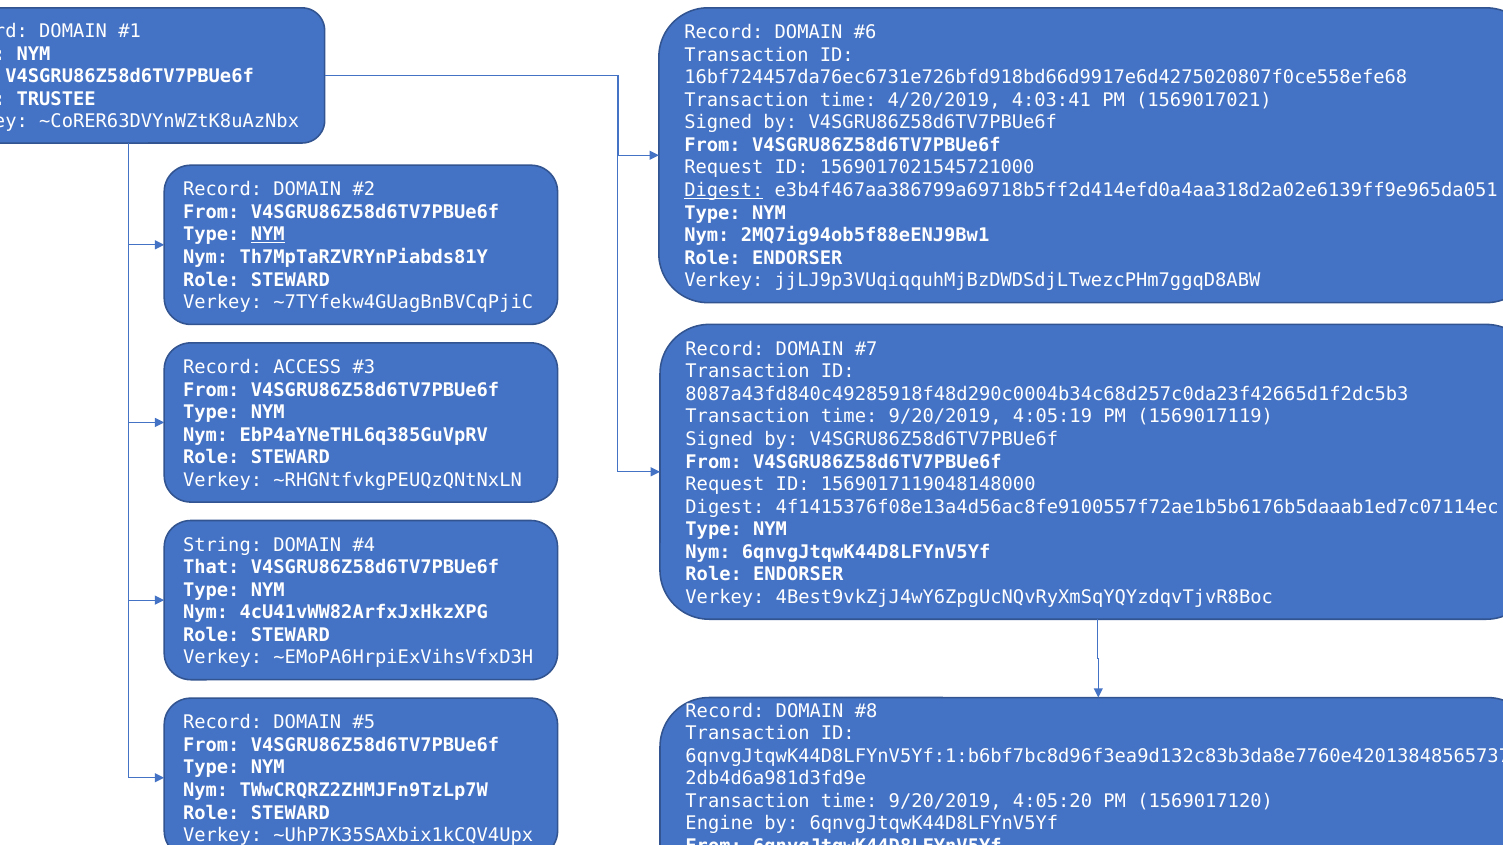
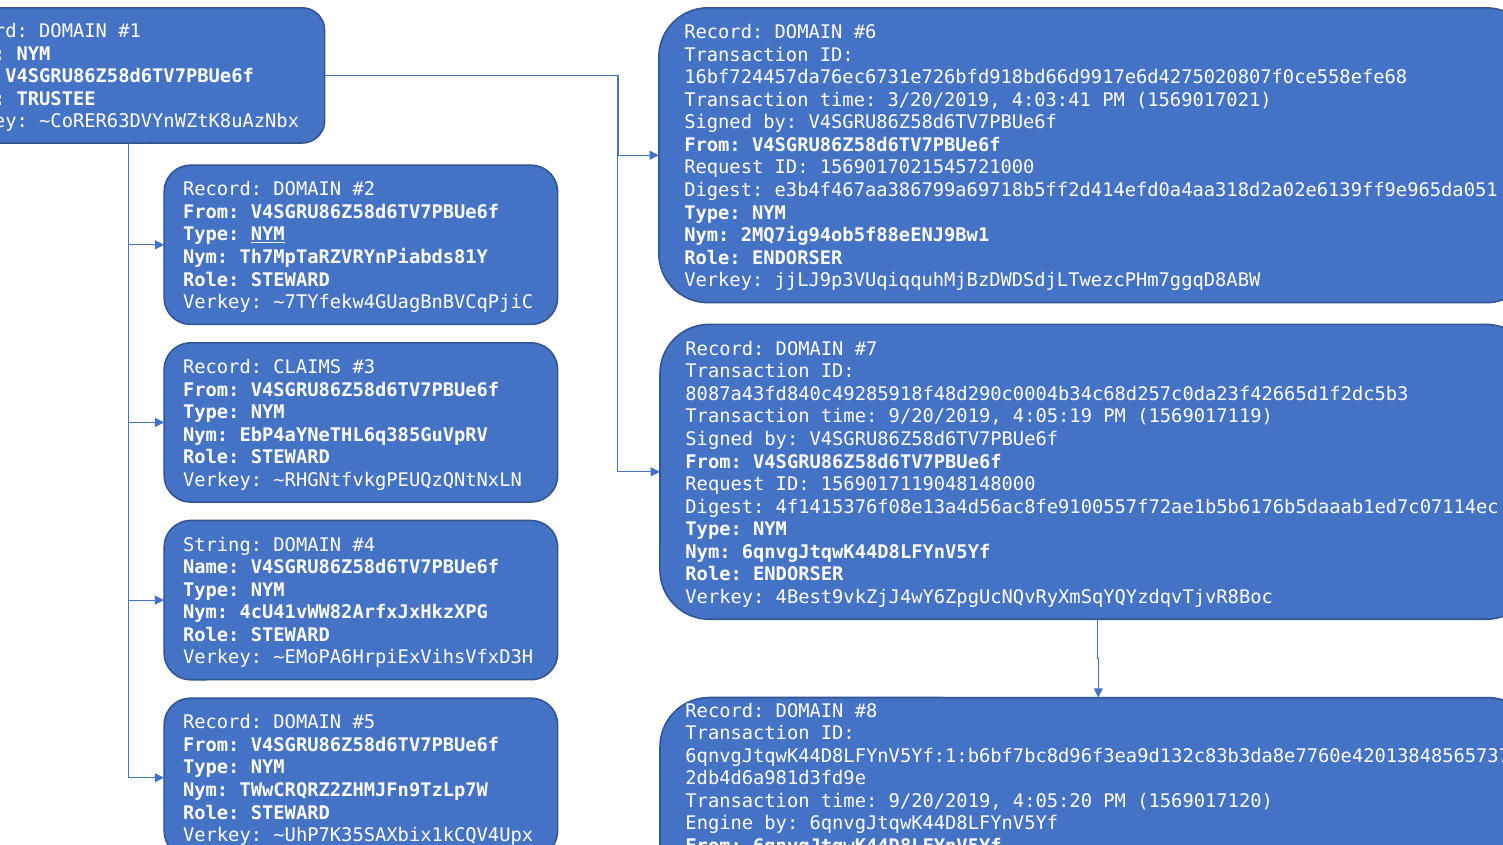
4/20/2019: 4/20/2019 -> 3/20/2019 (944, 100)
Digest underline: present -> none (724, 190)
ACCESS: ACCESS -> CLAIMS (307, 368)
That: That -> Name (211, 568)
